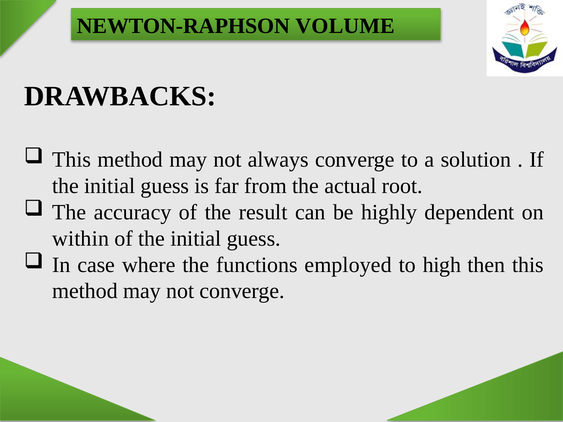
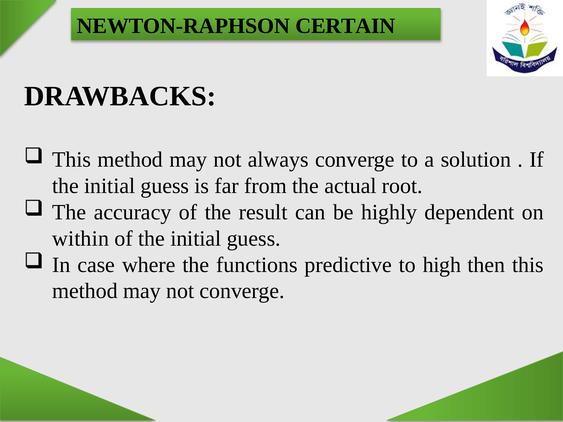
VOLUME: VOLUME -> CERTAIN (345, 26)
employed: employed -> predictive (348, 265)
